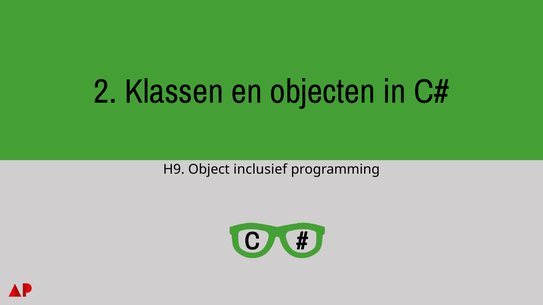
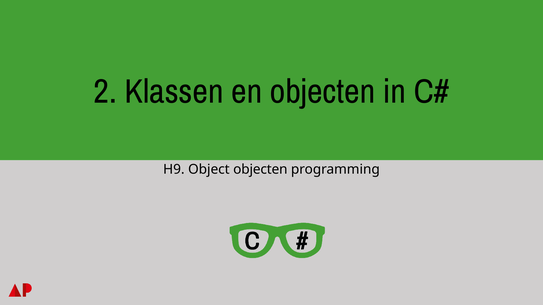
Object inclusief: inclusief -> objecten (260, 170)
